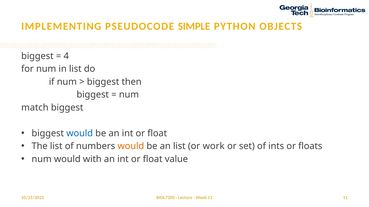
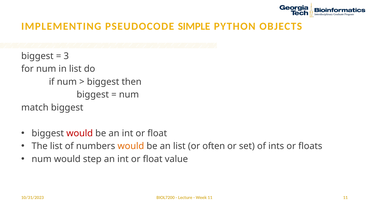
4: 4 -> 3 (66, 56)
would colour: blue -> red (80, 134)
work: work -> often (214, 147)
with: with -> step (92, 160)
